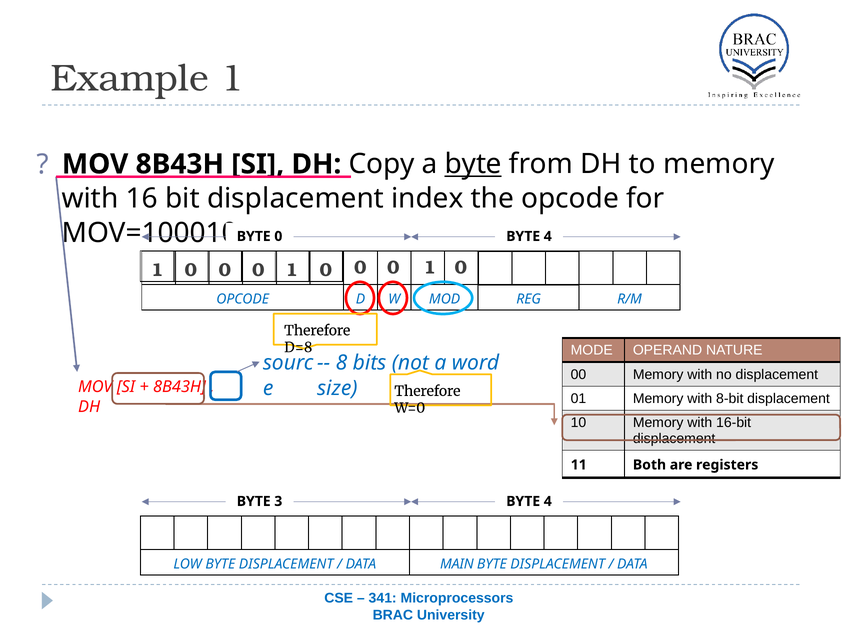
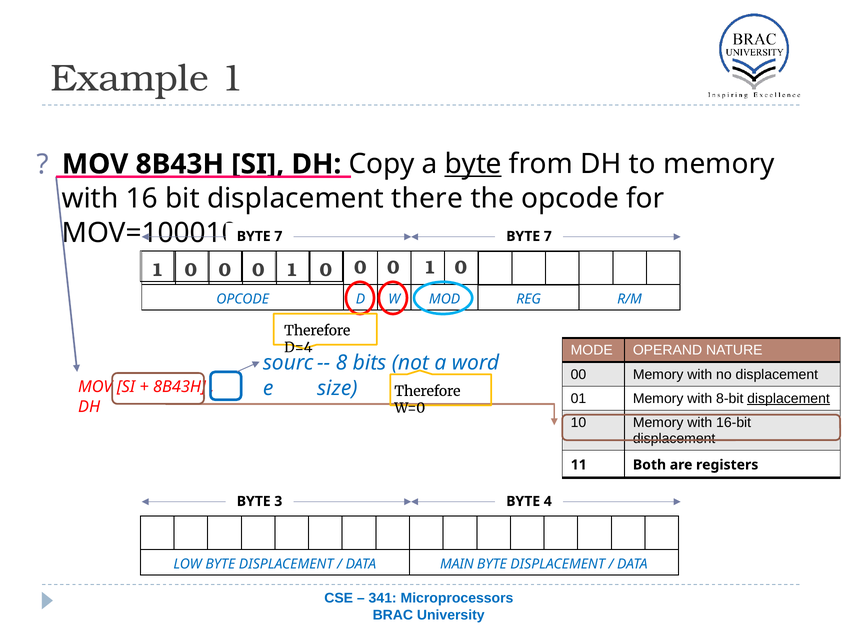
index: index -> there (427, 199)
0: 0 -> 7 (278, 237)
4: 4 -> 7 (548, 237)
D=8: D=8 -> D=4 (298, 348)
displacement underline: none -> present (788, 399)
